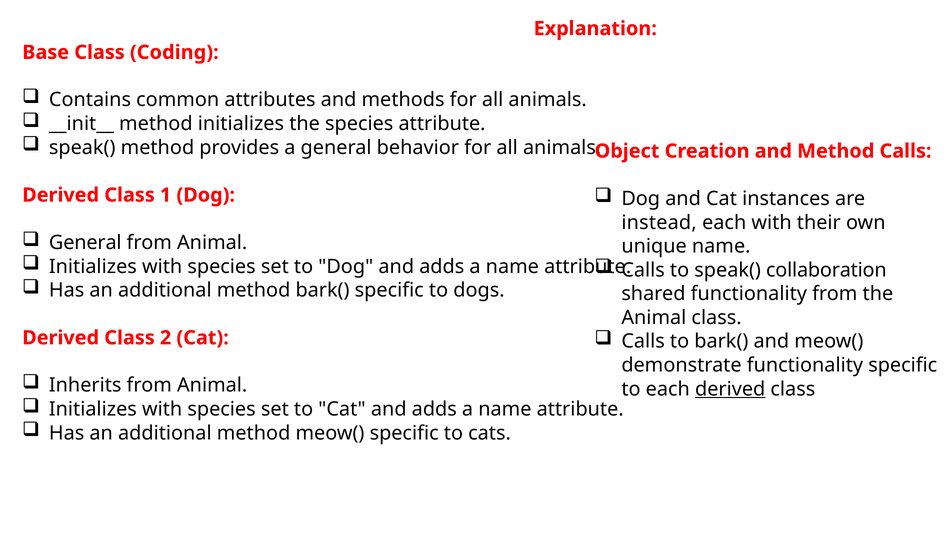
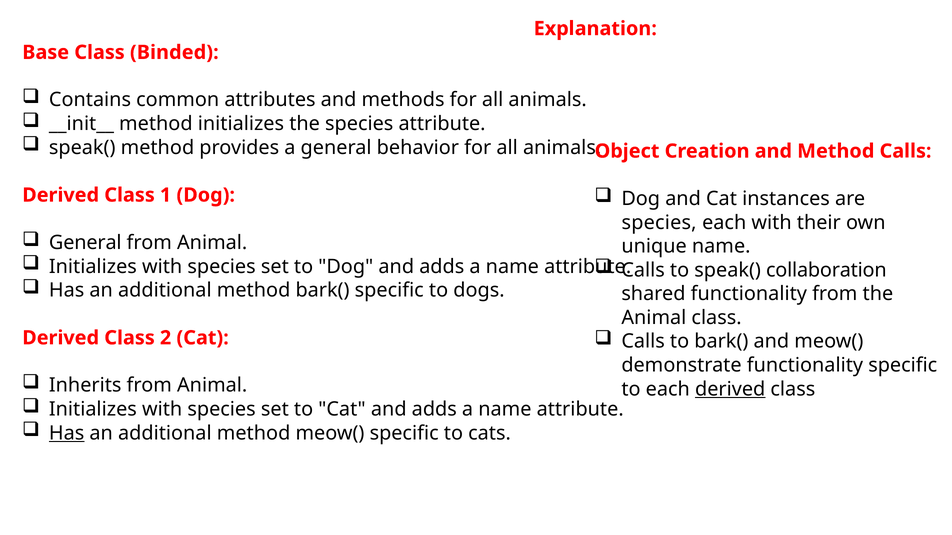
Coding: Coding -> Binded (174, 52)
instead: instead -> species (659, 223)
Has underline: none -> present (67, 433)
